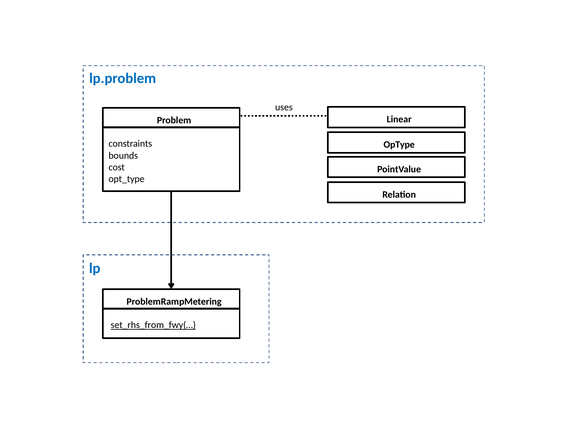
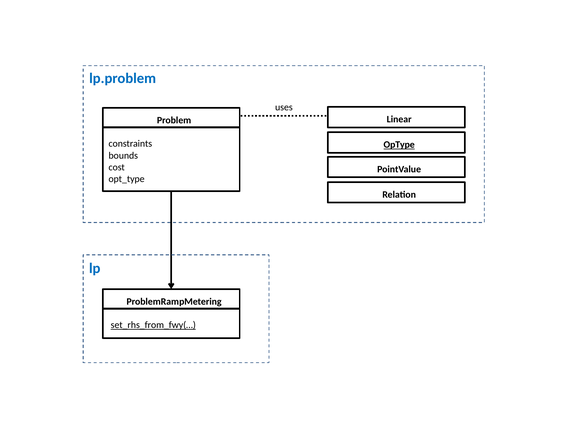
OpType underline: none -> present (399, 144)
